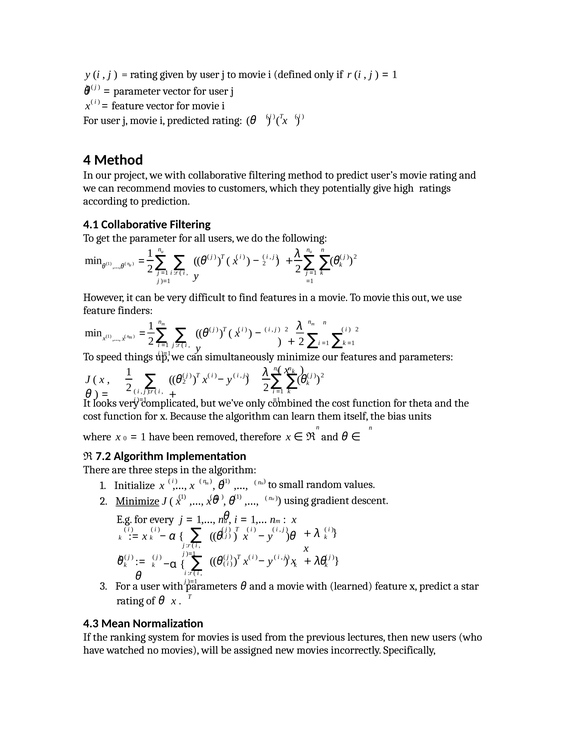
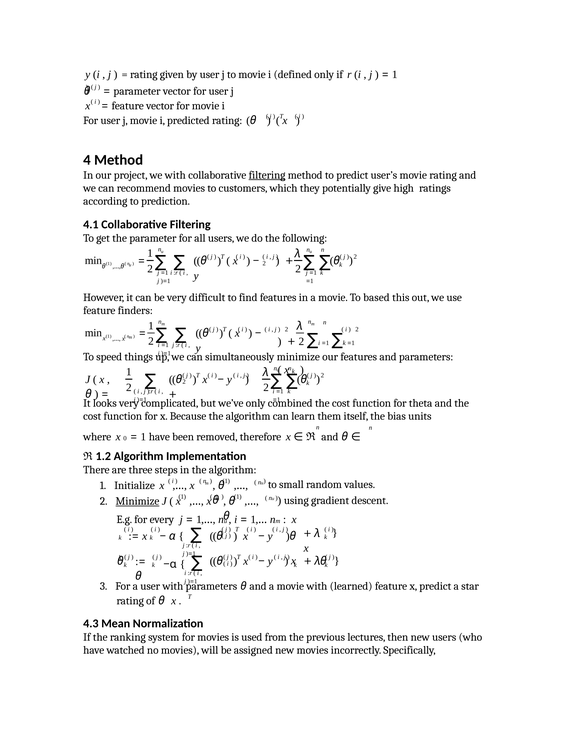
filtering underline: none -> present (267, 175)
movie To movie: movie -> based (376, 297)
7.2: 7.2 -> 1.2 (103, 456)
